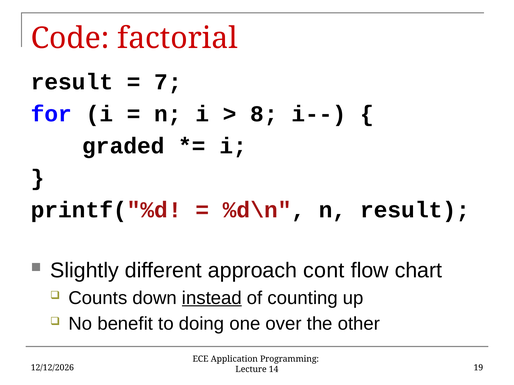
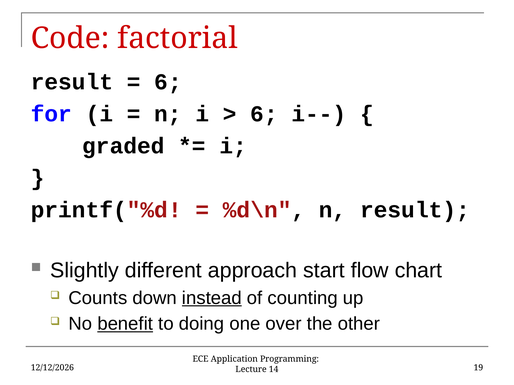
7: 7 -> 6 (168, 82)
8: 8 -> 6 (264, 114)
cont: cont -> start (324, 271)
benefit underline: none -> present (125, 324)
